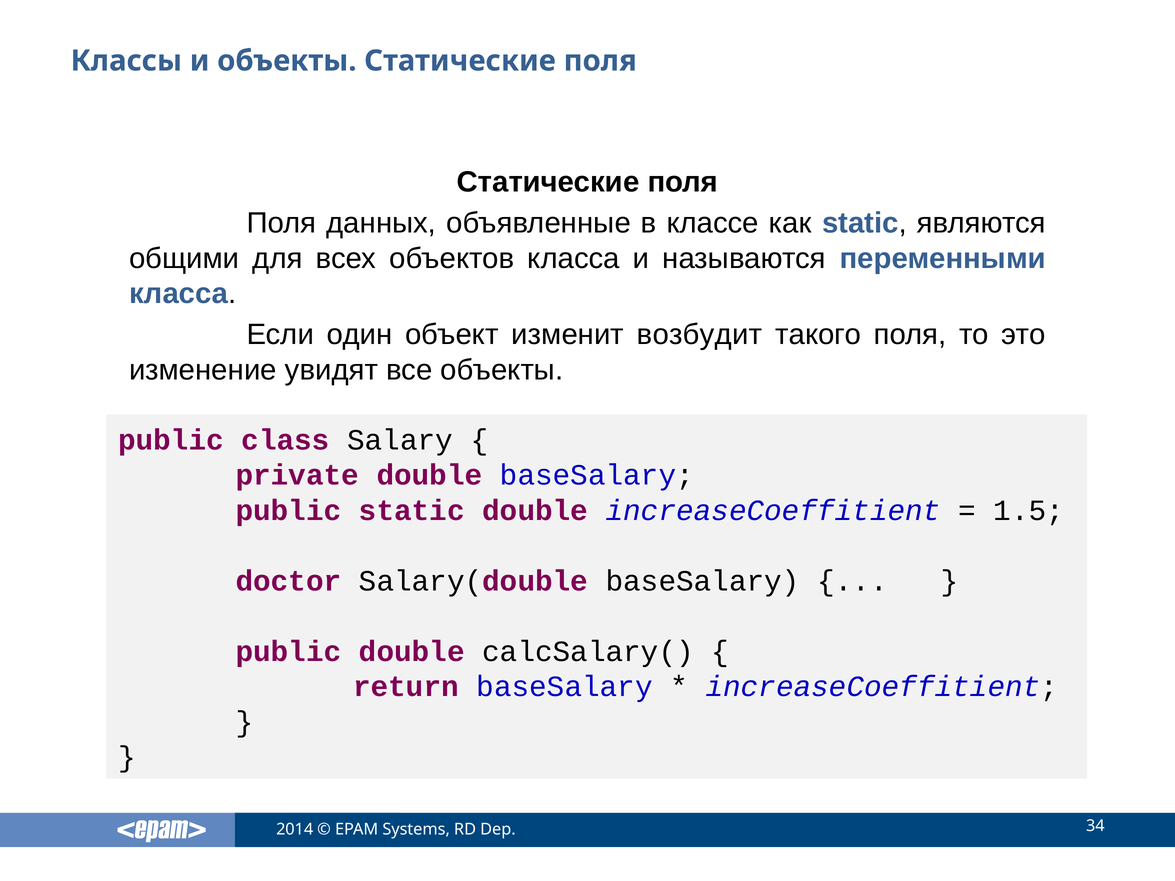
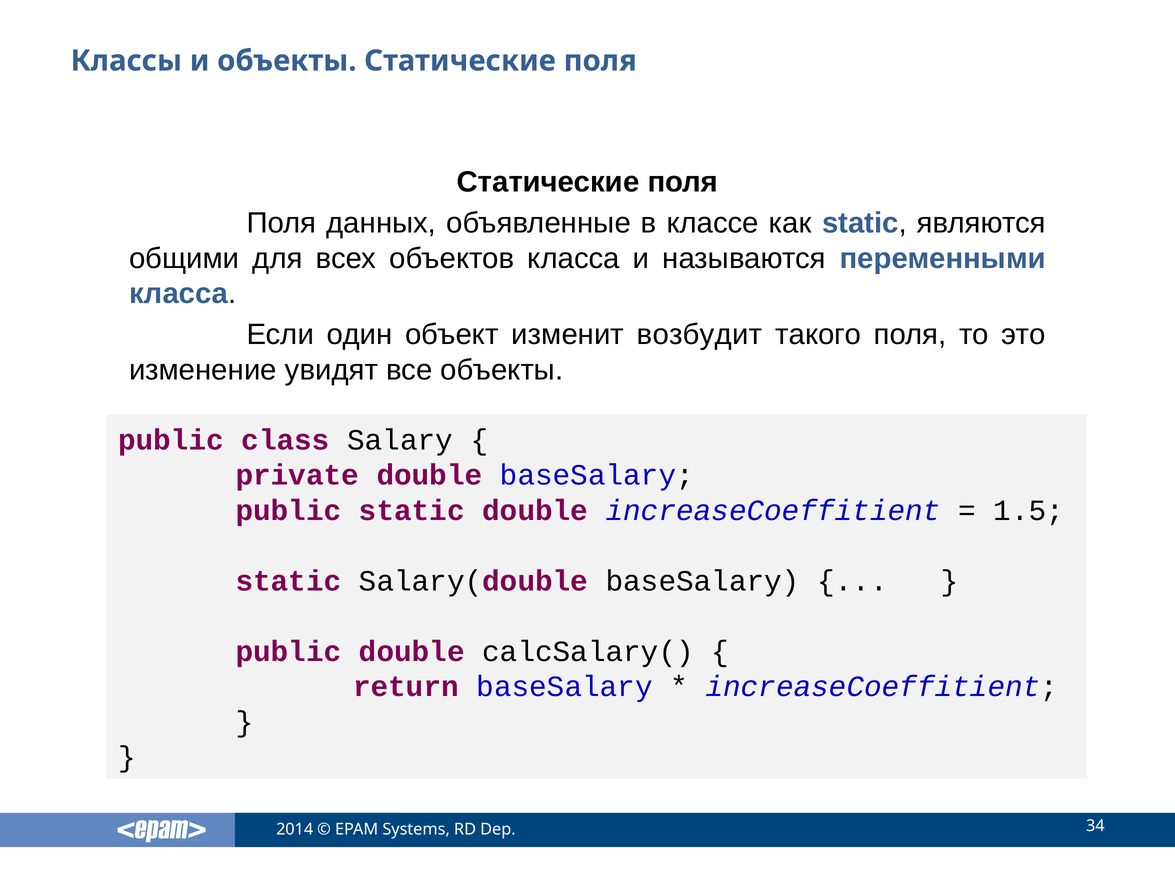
doctor: doctor -> static (288, 581)
